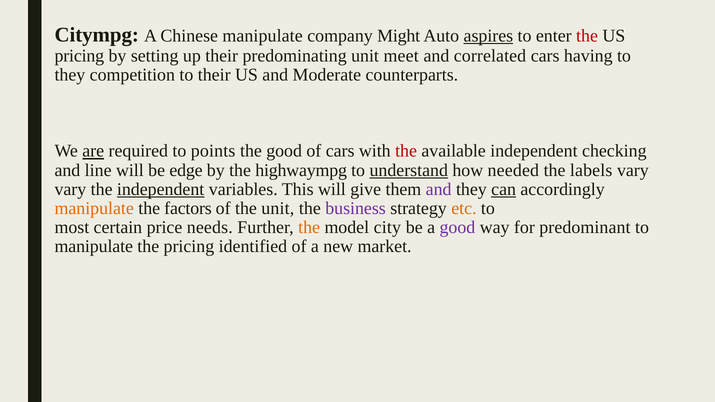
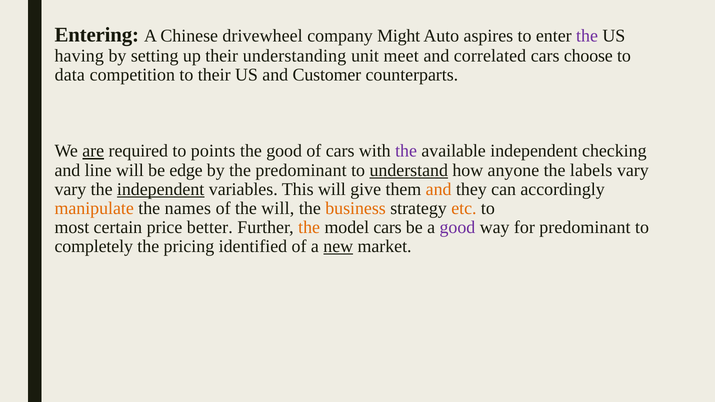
Citympg: Citympg -> Entering (97, 35)
Chinese manipulate: manipulate -> drivewheel (263, 36)
aspires underline: present -> none (488, 36)
the colour: red -> purple (587, 36)
pricing: pricing -> having (79, 56)
predominating: predominating -> understanding (295, 56)
having: having -> choose (588, 56)
they: they -> data (70, 75)
Moderate: Moderate -> Customer (327, 75)
the colour: red -> purple (406, 151)
the highwaympg: highwaympg -> predominant (301, 170)
needed: needed -> anyone (513, 170)
and colour: purple -> orange (439, 189)
can underline: present -> none (504, 189)
factors: factors -> names (188, 208)
the unit: unit -> will (278, 208)
business colour: purple -> orange (356, 208)
needs: needs -> better (210, 227)
model city: city -> cars (388, 227)
manipulate: manipulate -> completely (94, 247)
new underline: none -> present (338, 247)
